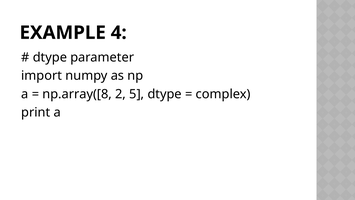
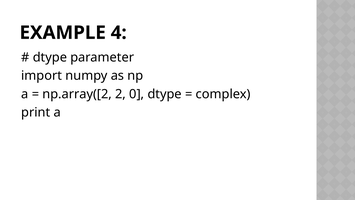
np.array([8: np.array([8 -> np.array([2 (77, 94)
5: 5 -> 0 (137, 94)
